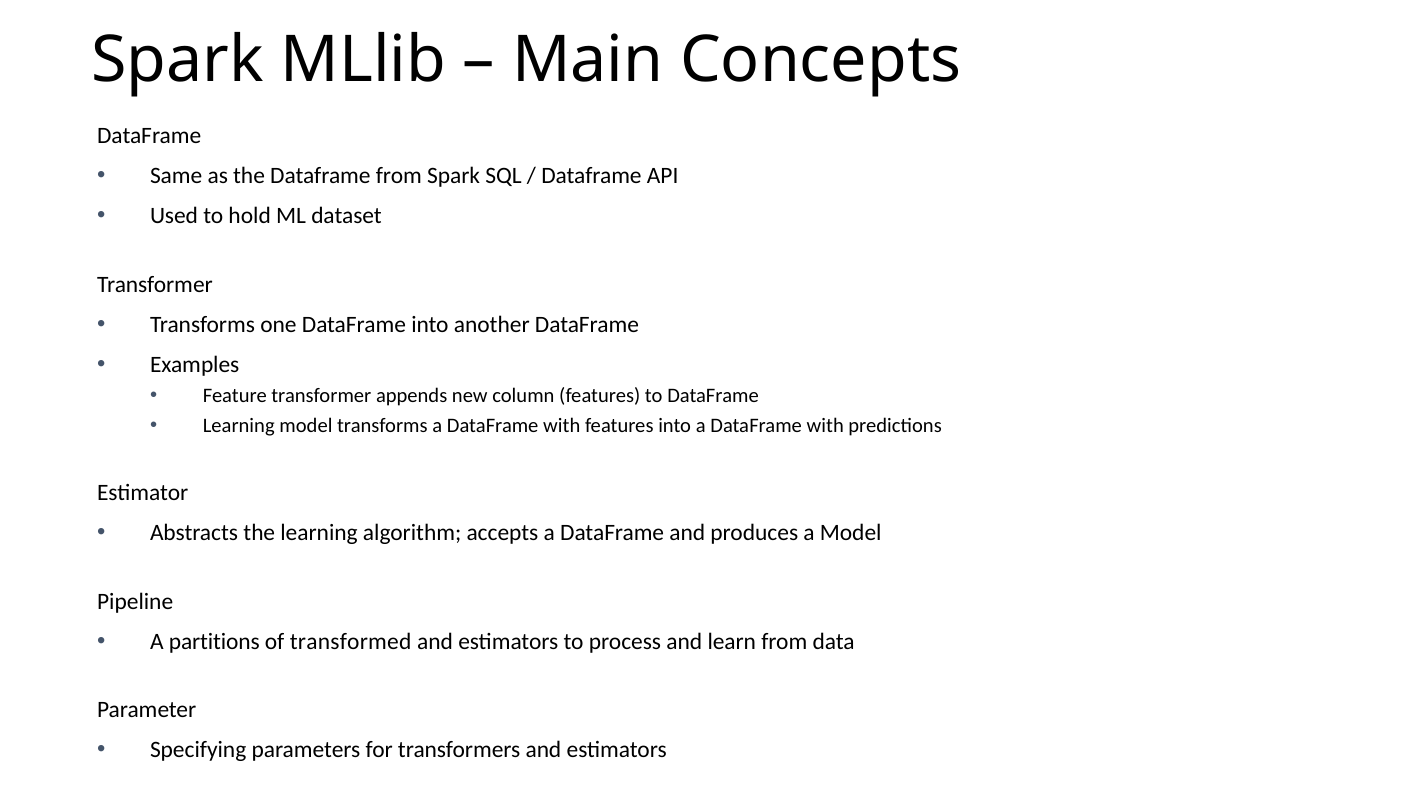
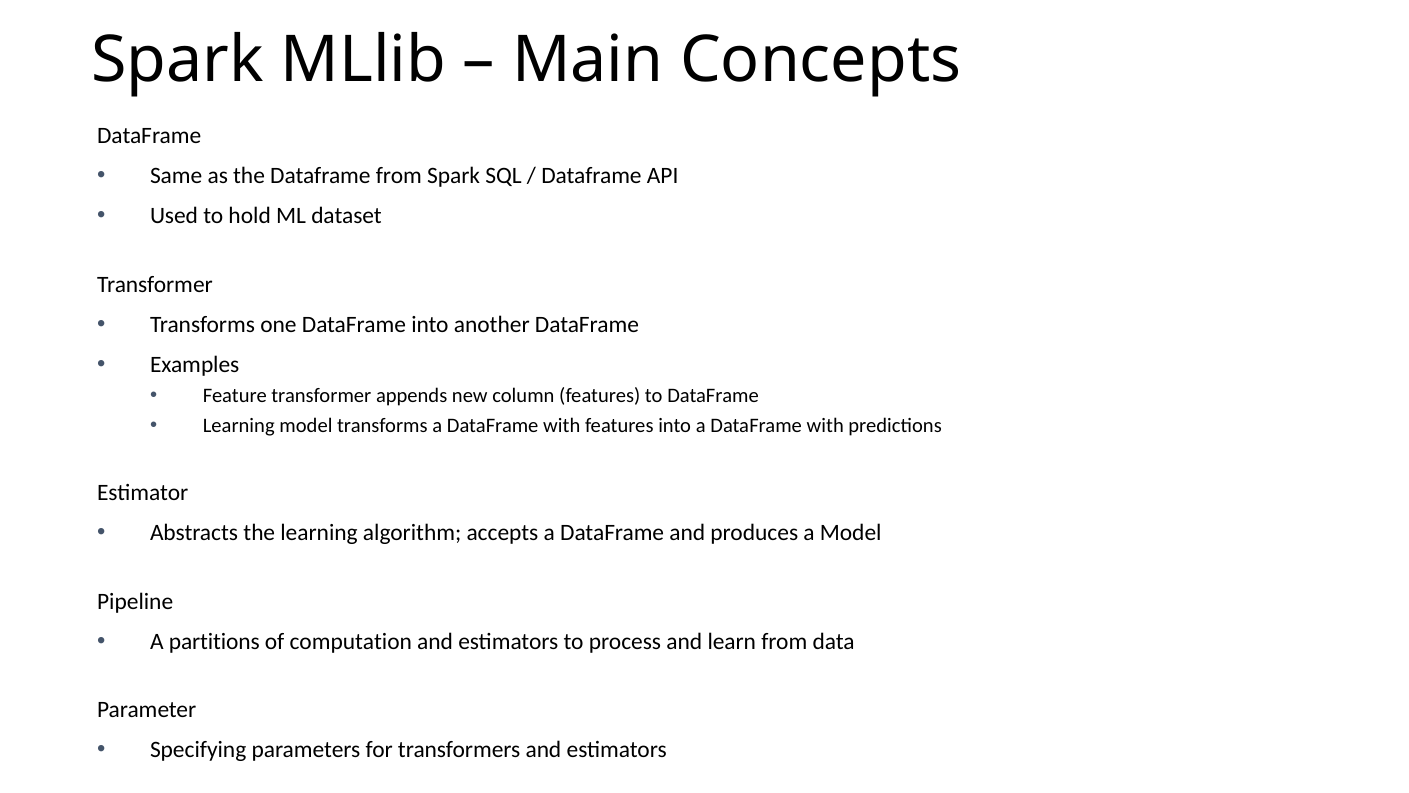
transformed: transformed -> computation (351, 642)
